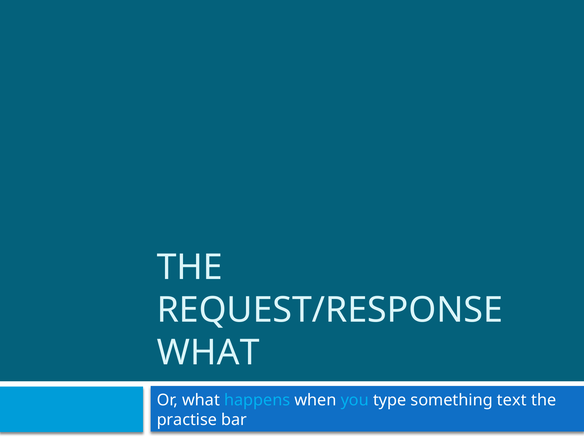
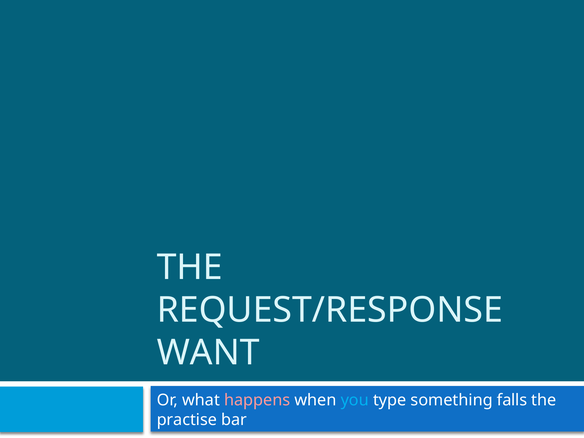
WHAT: WHAT -> WANT (208, 353)
happens colour: light blue -> pink (257, 400)
text: text -> falls (512, 400)
